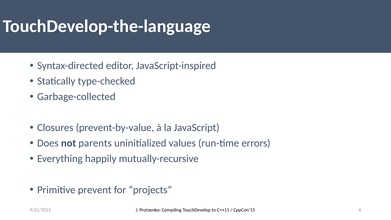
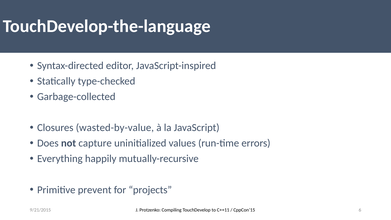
prevent-by-value: prevent-by-value -> wasted-by-value (115, 128)
parents: parents -> capture (95, 143)
